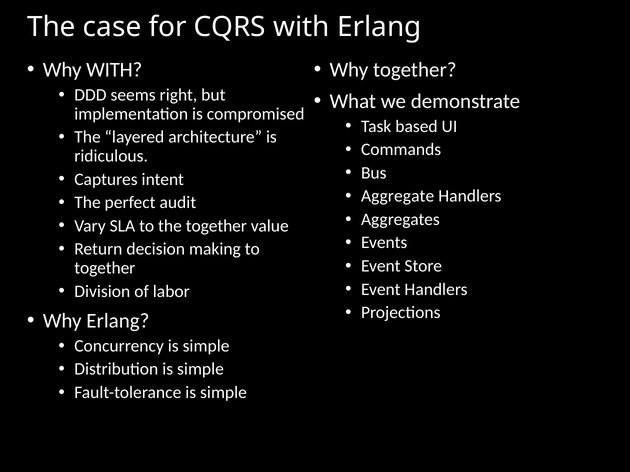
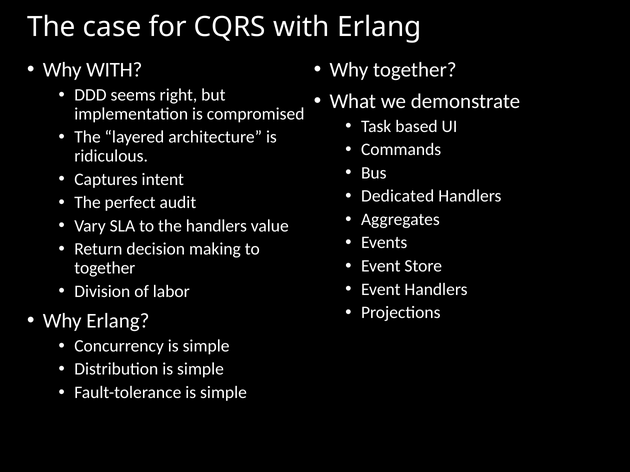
Aggregate: Aggregate -> Dedicated (398, 196)
the together: together -> handlers (216, 226)
